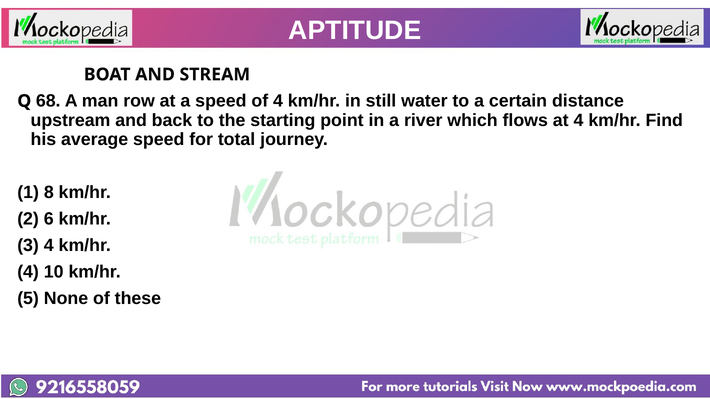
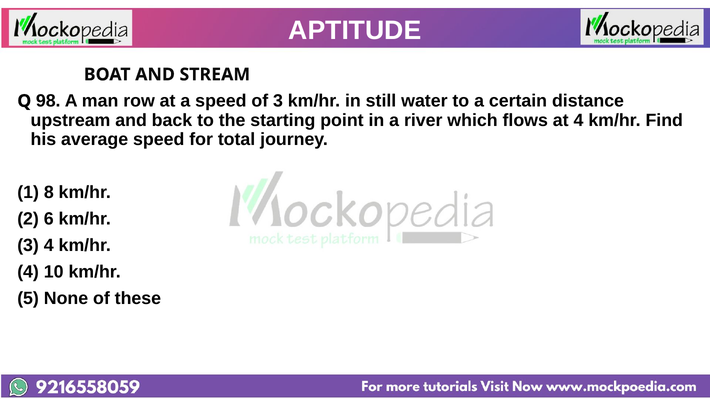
68: 68 -> 98 (48, 101)
of 4: 4 -> 3 (278, 101)
